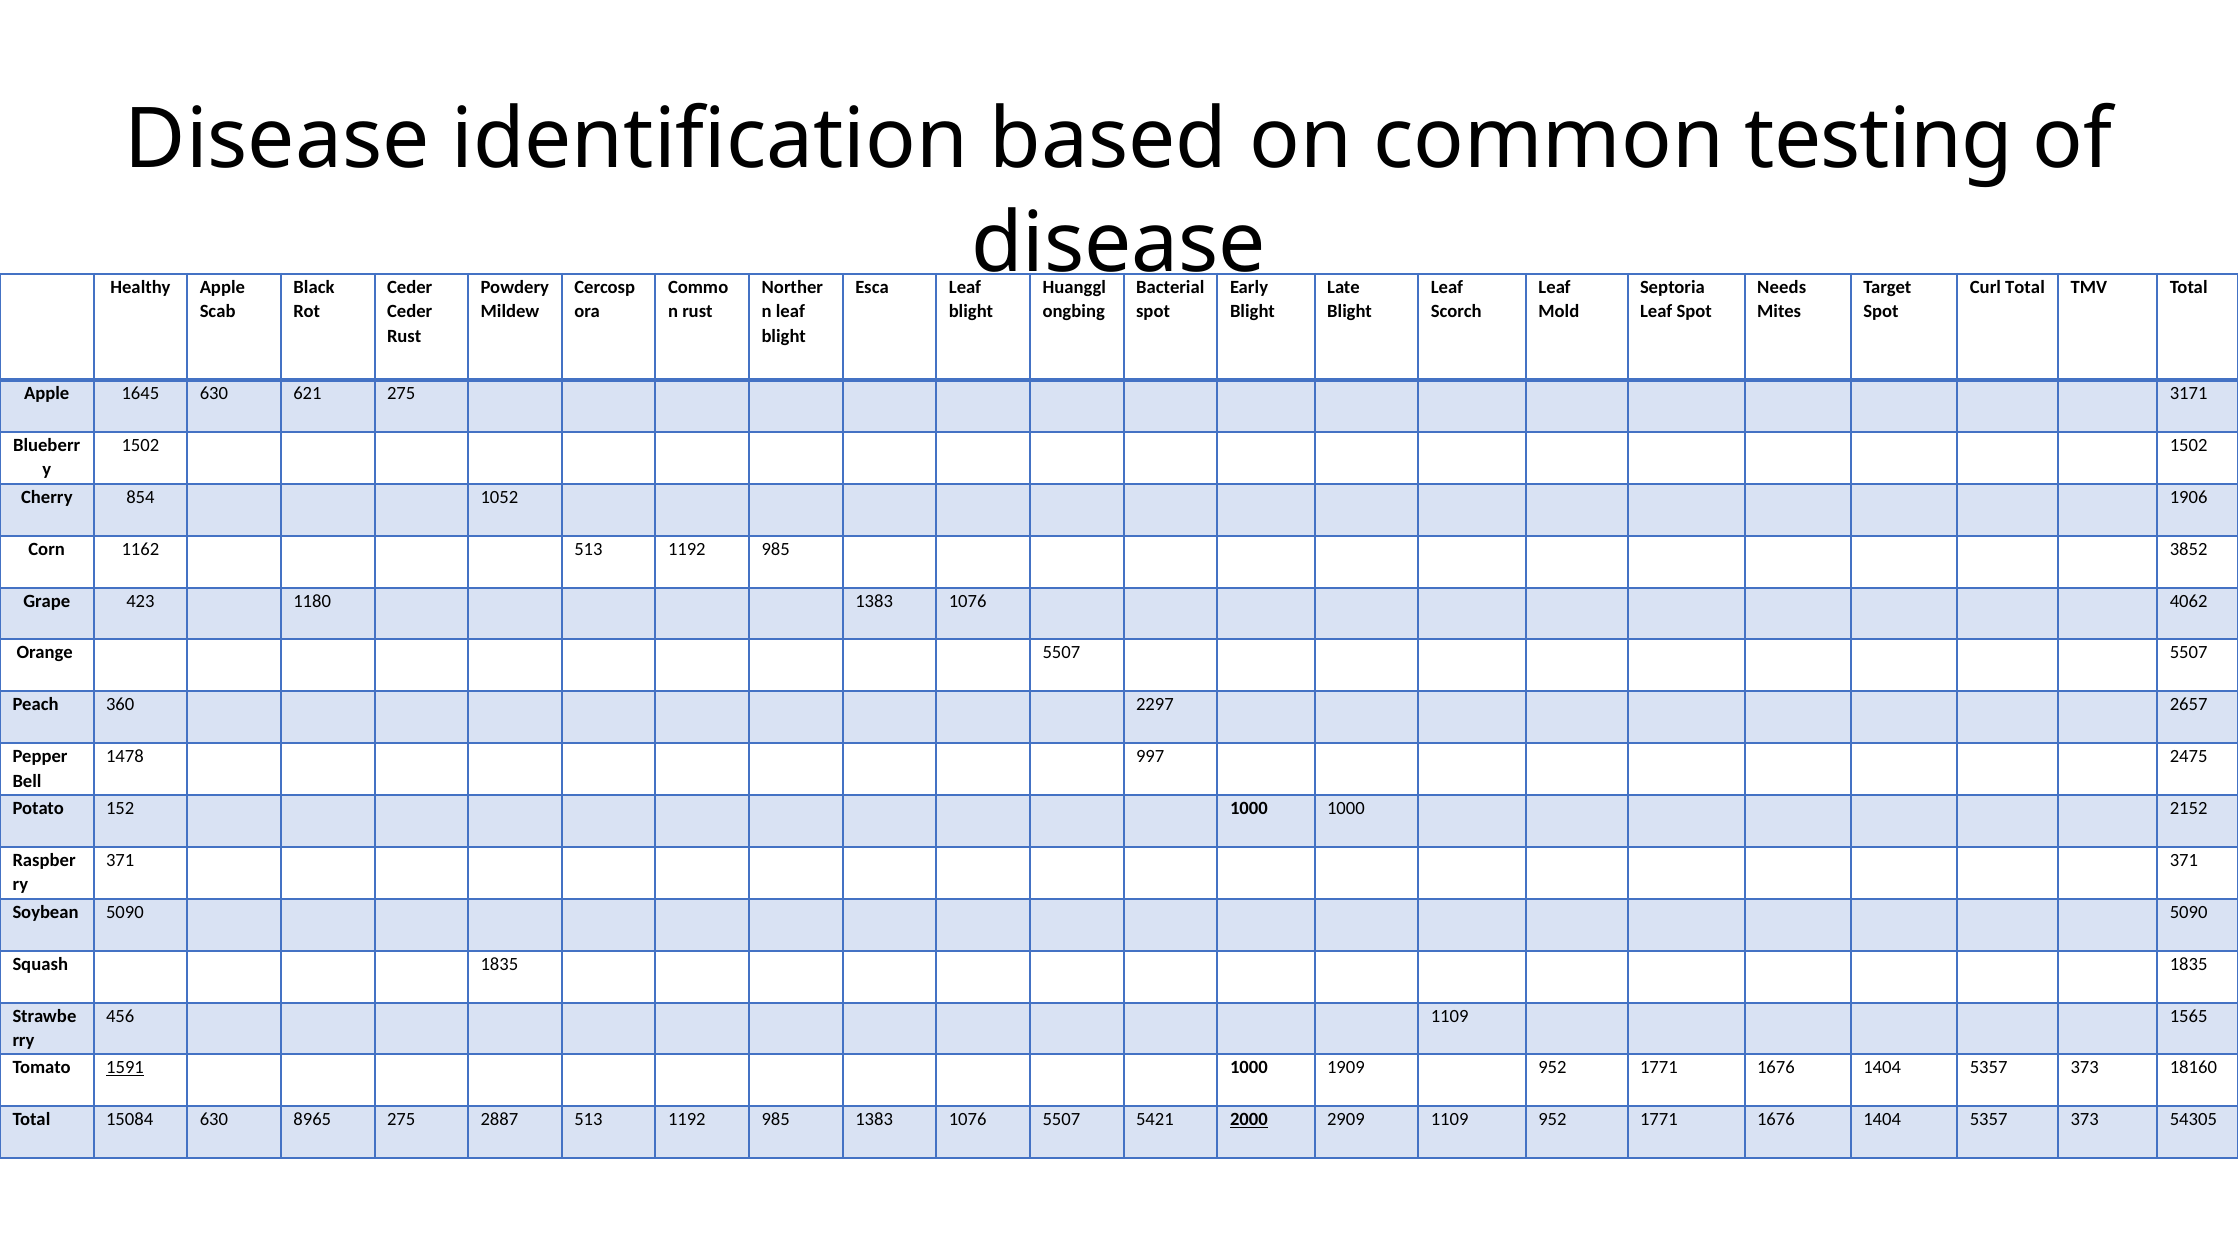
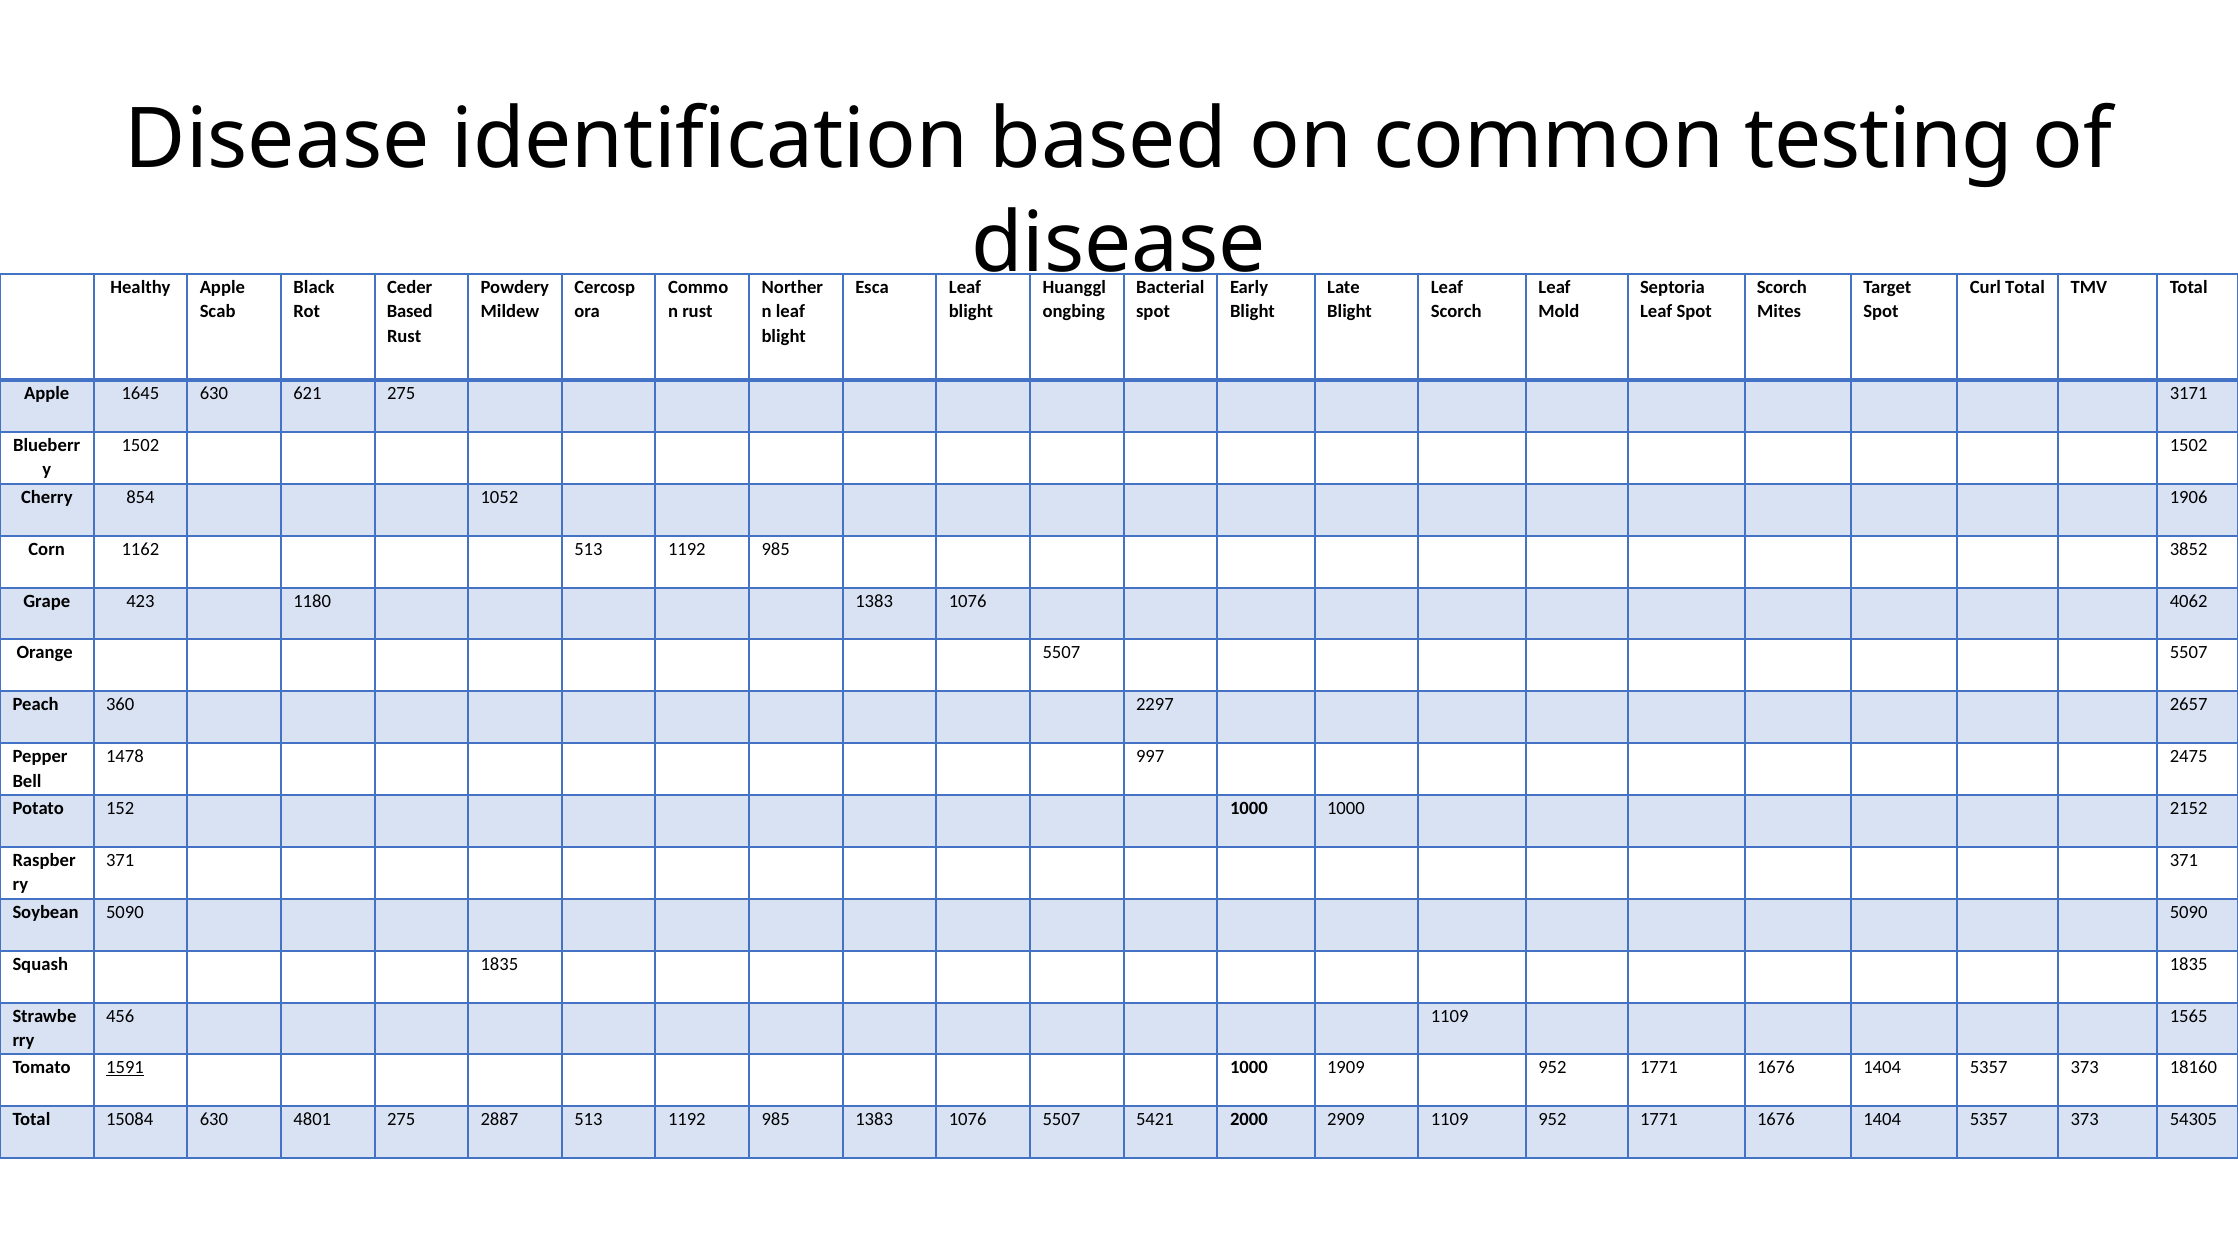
Needs: Needs -> Scorch (1782, 287)
Ceder: Ceder -> Based (410, 312)
8965: 8965 -> 4801 (312, 1120)
2000 underline: present -> none (1249, 1120)
